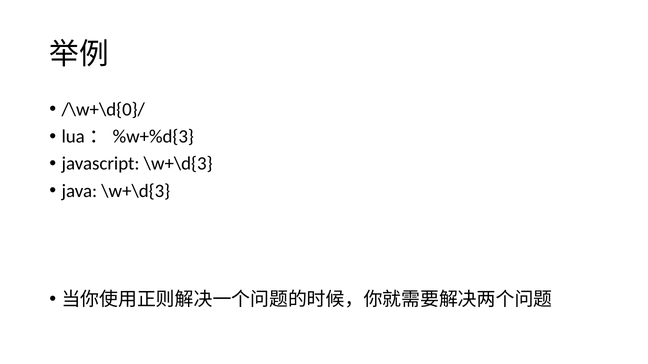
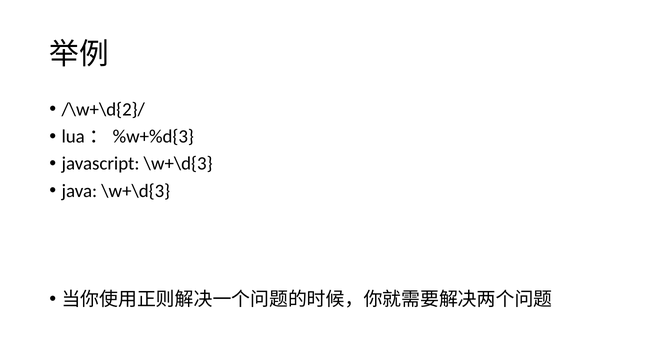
/\w+\d{0}/: /\w+\d{0}/ -> /\w+\d{2}/ (103, 110)
